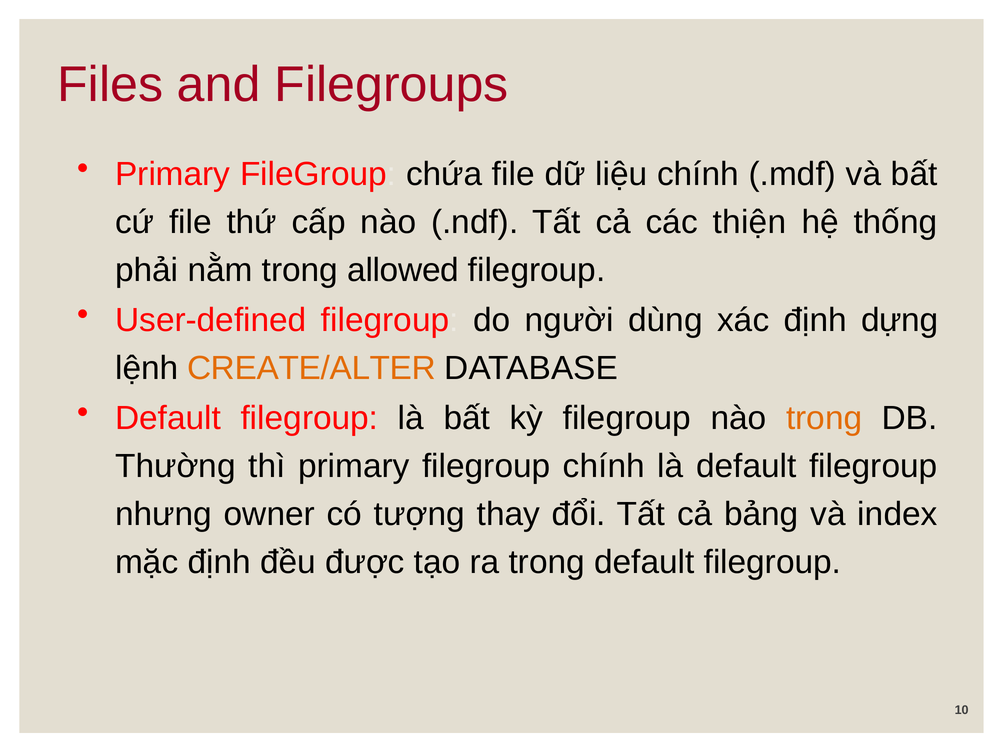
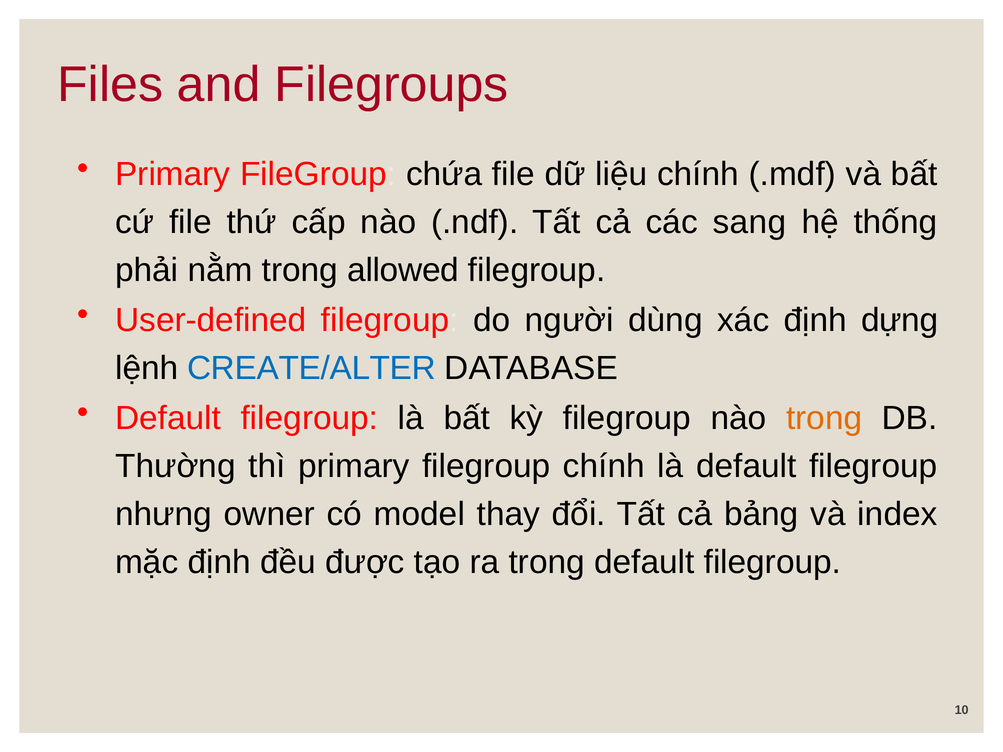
thiện: thiện -> sang (750, 222)
CREATE/ALTER colour: orange -> blue (312, 368)
tượng: tượng -> model (419, 514)
